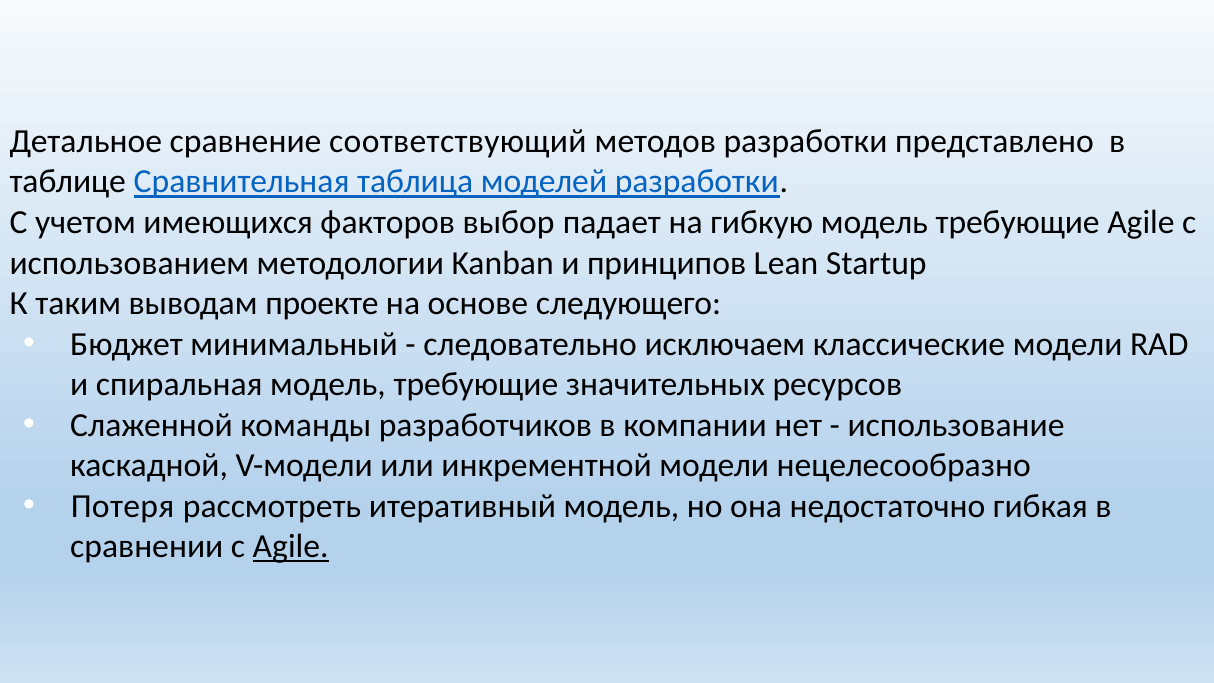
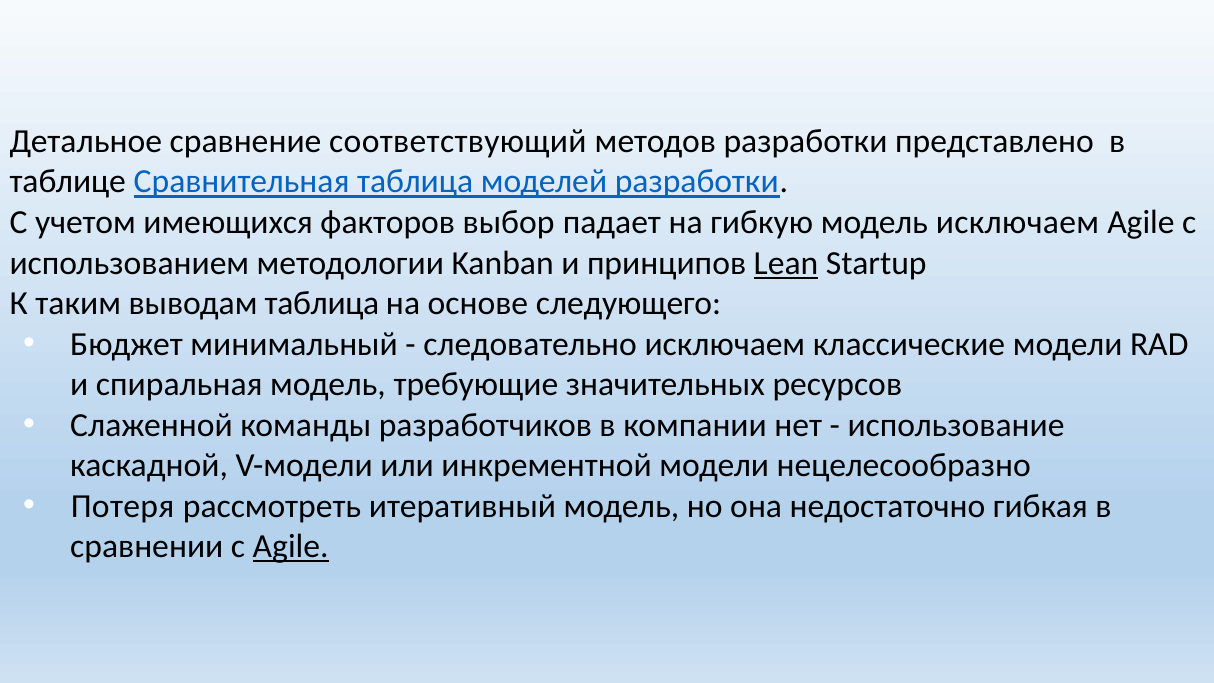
гибкую модель требующие: требующие -> исключаем (1017, 223)
Lean underline: none -> present (786, 263)
выводам проекте: проекте -> таблица (322, 304)
